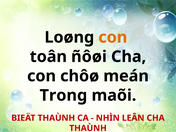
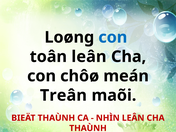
con colour: orange -> blue (113, 37)
toân ñôøi: ñôøi -> leân (89, 57)
Trong: Trong -> Treân (63, 95)
